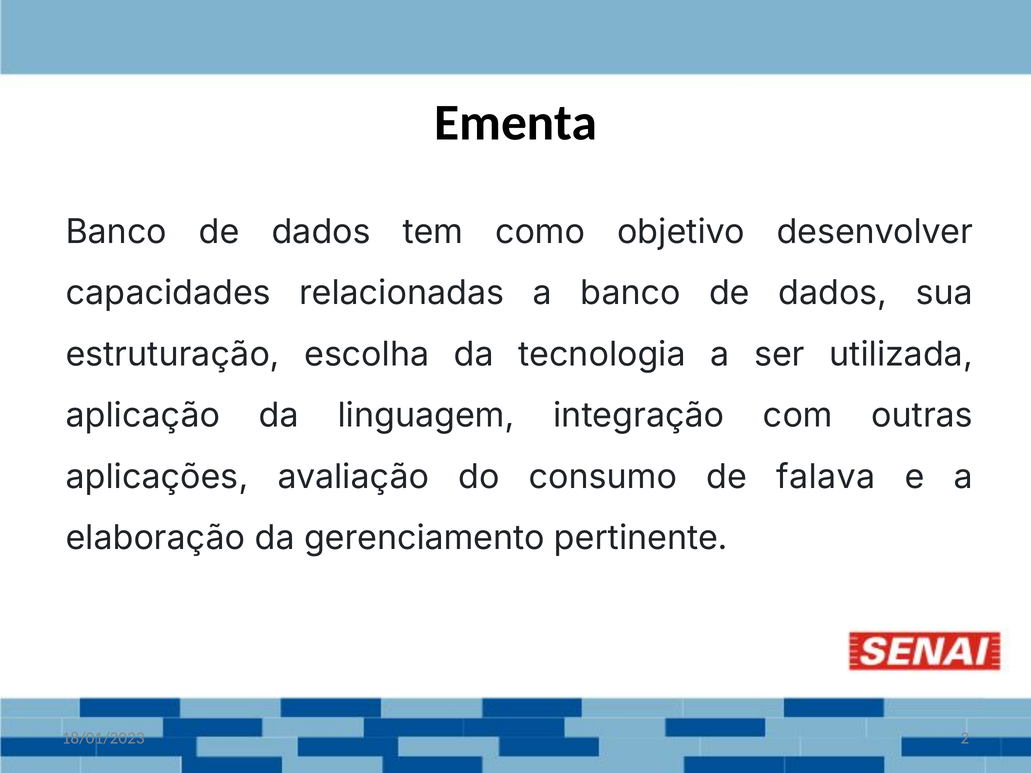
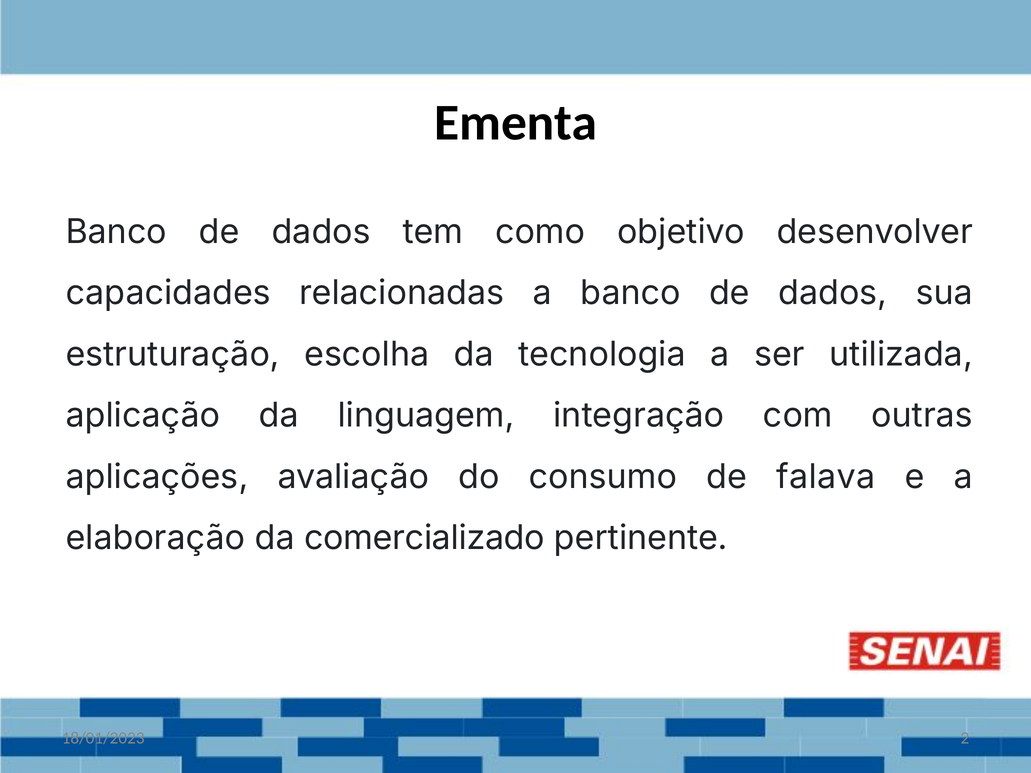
gerenciamento: gerenciamento -> comercializado (425, 538)
